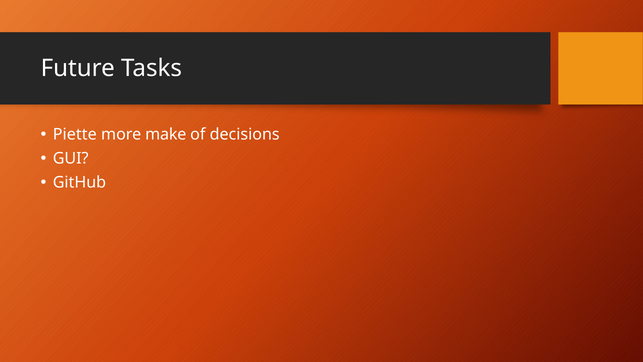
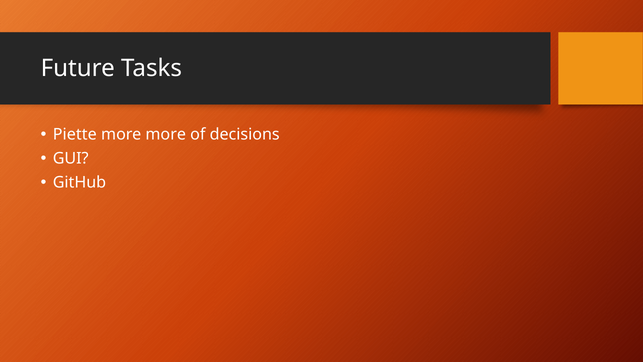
more make: make -> more (166, 134)
